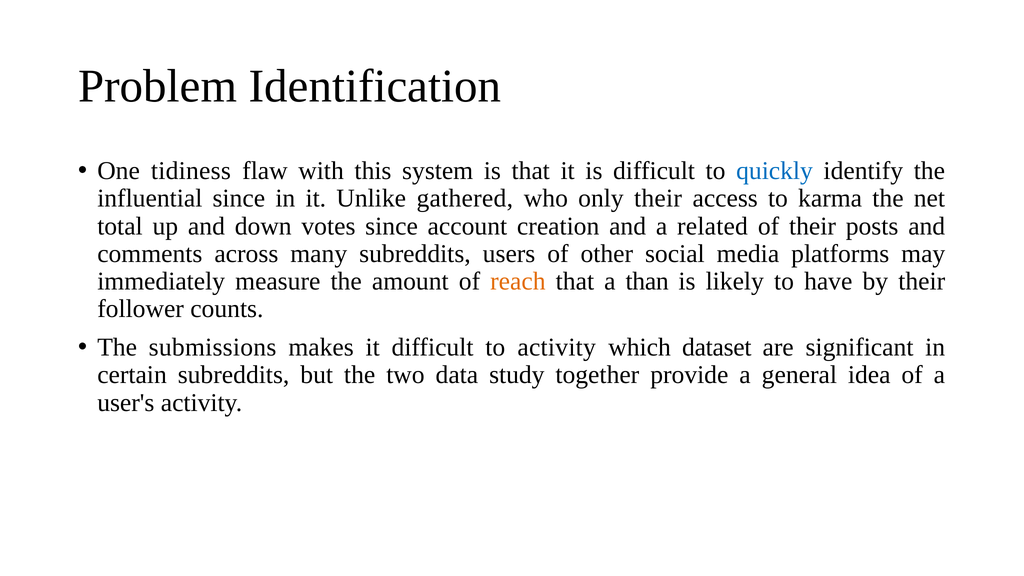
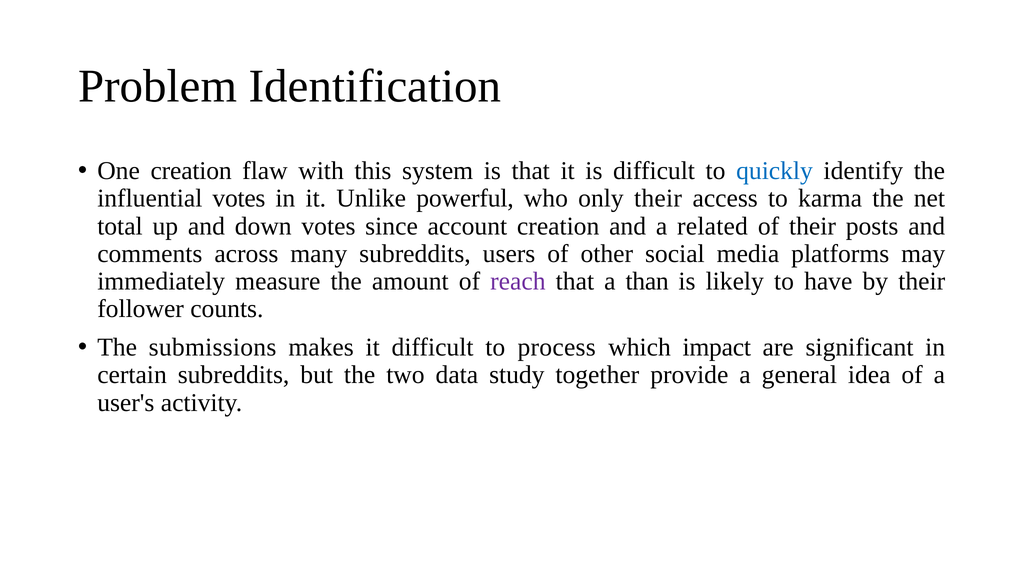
One tidiness: tidiness -> creation (191, 171)
influential since: since -> votes (239, 198)
gathered: gathered -> powerful (465, 198)
reach colour: orange -> purple (518, 281)
to activity: activity -> process (557, 347)
dataset: dataset -> impact (717, 347)
